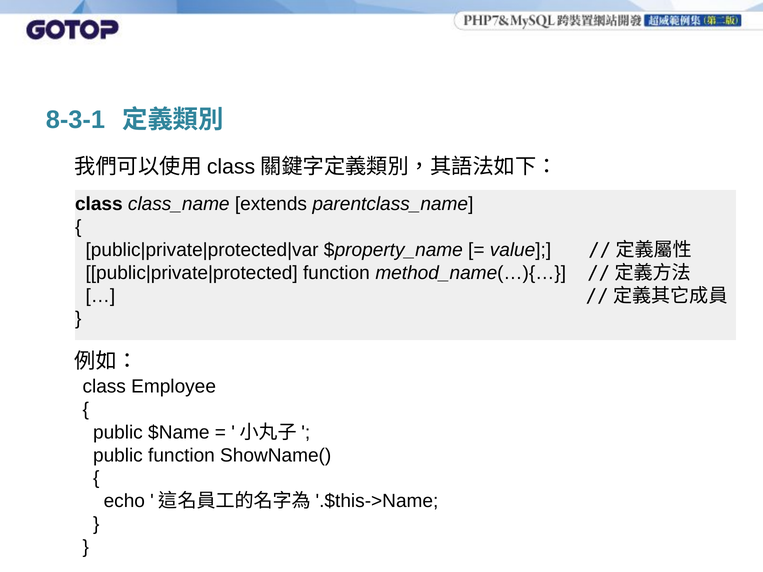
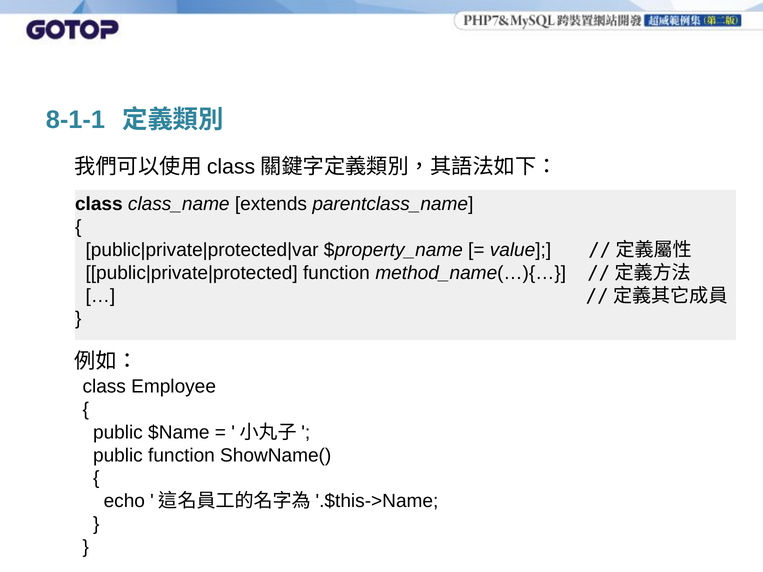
8-3-1: 8-3-1 -> 8-1-1 (75, 120)
